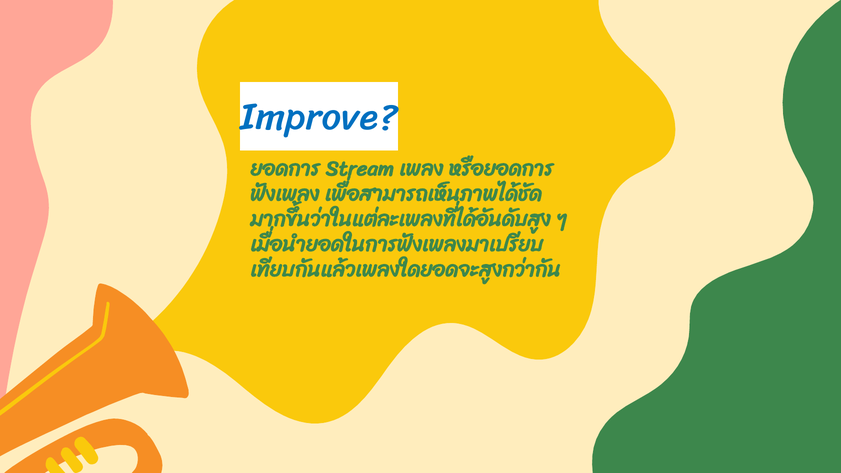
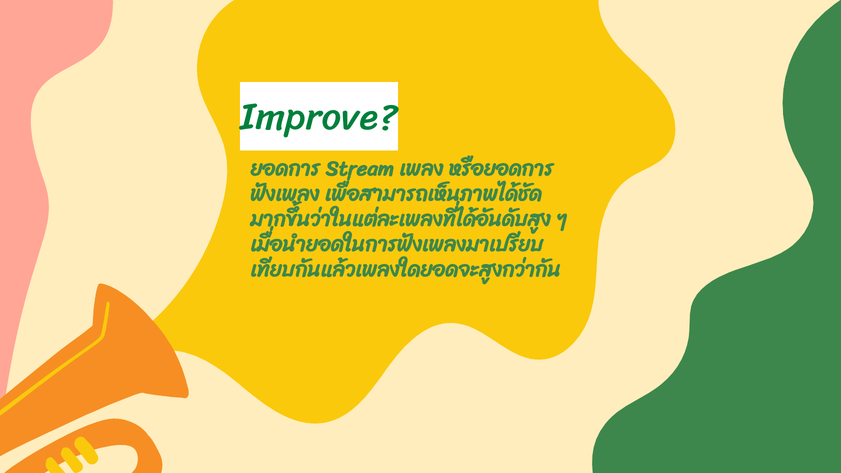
Improve colour: blue -> green (319, 116)
